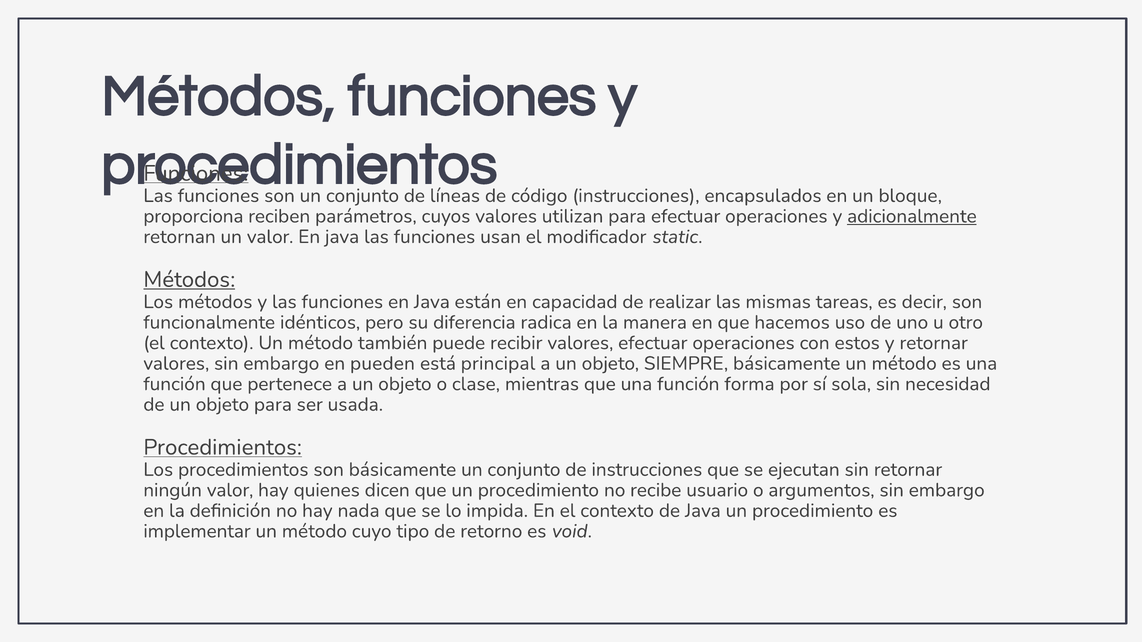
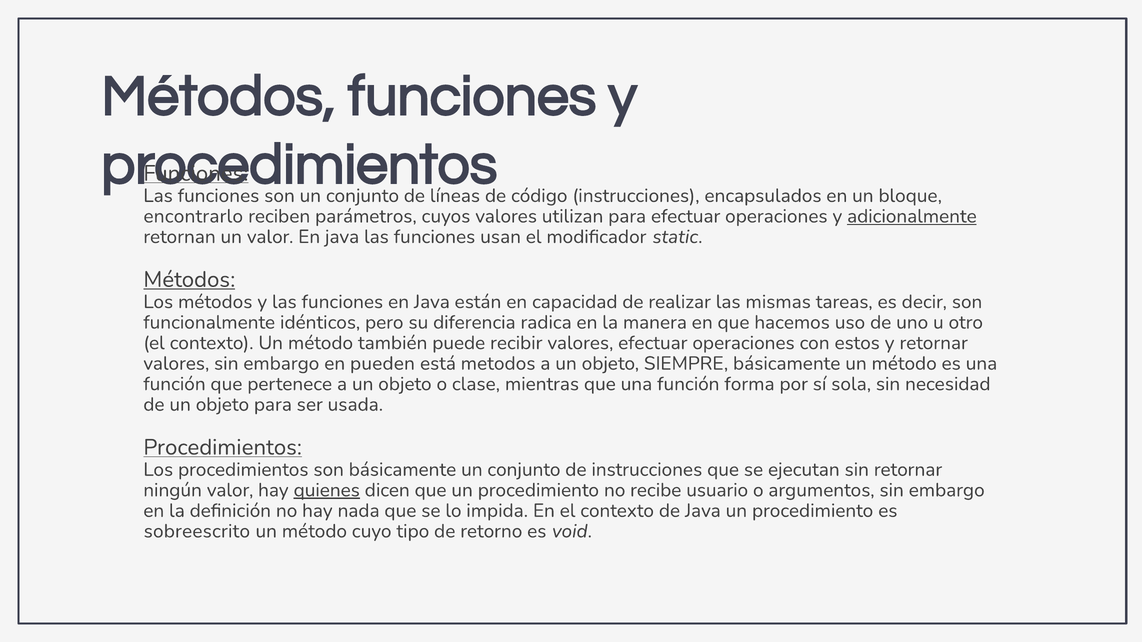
proporciona: proporciona -> encontrarlo (193, 216)
principal: principal -> metodos (498, 364)
quienes underline: none -> present (327, 490)
implementar: implementar -> sobreescrito (197, 531)
